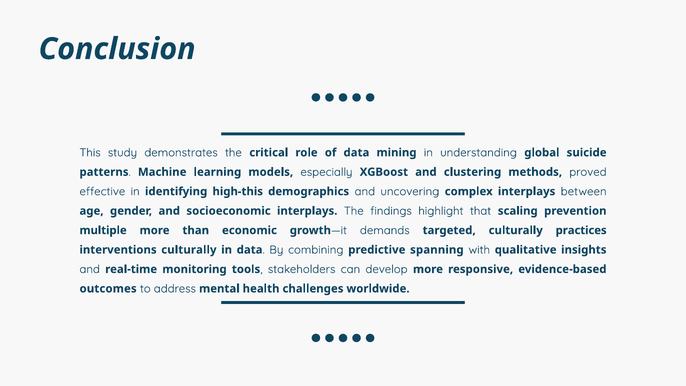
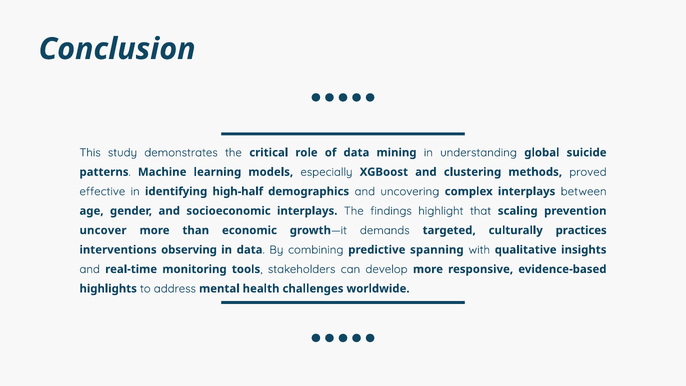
high-this: high-this -> high-half (238, 191)
multiple: multiple -> uncover (103, 230)
interventions culturally: culturally -> observing (189, 250)
outcomes: outcomes -> highlights (108, 289)
